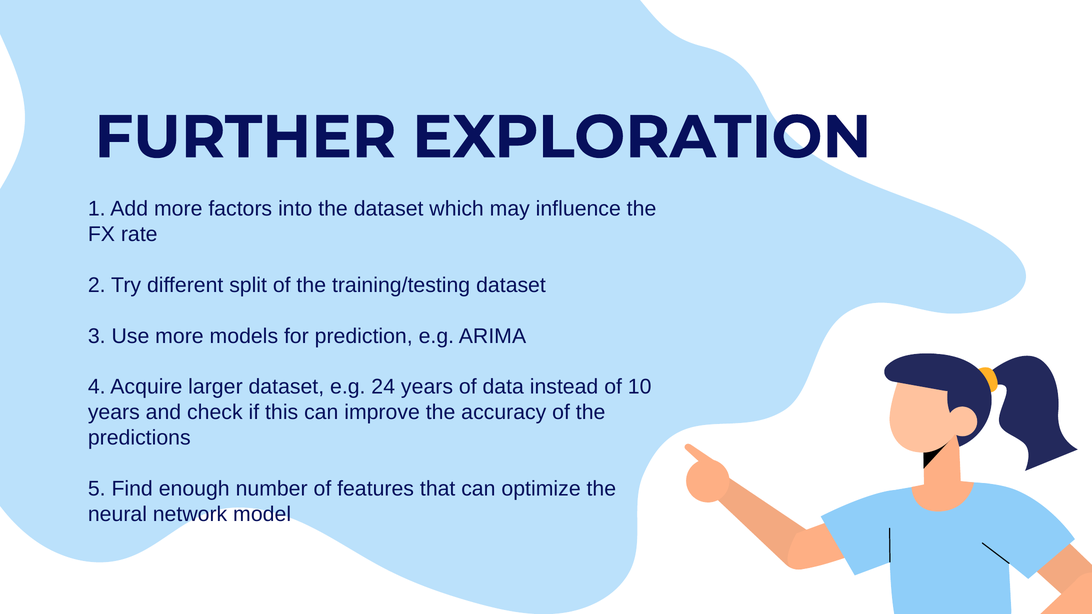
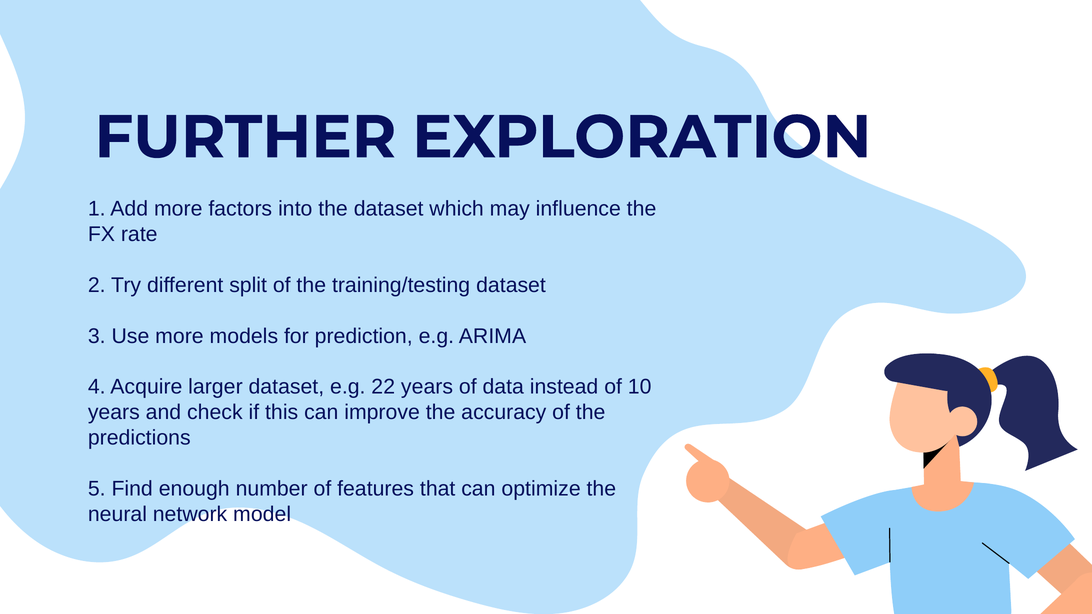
24: 24 -> 22 (383, 387)
